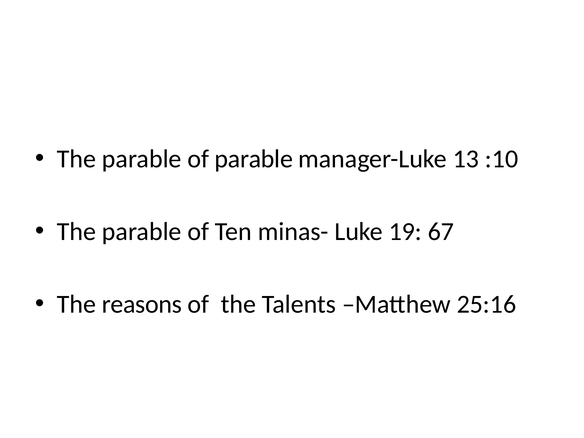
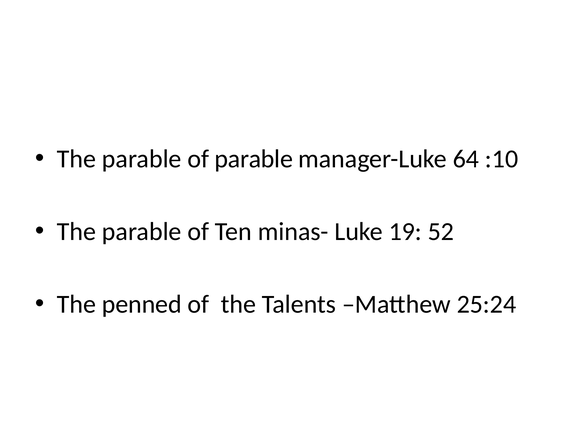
13: 13 -> 64 (466, 159)
67: 67 -> 52 (441, 232)
reasons: reasons -> penned (142, 304)
25:16: 25:16 -> 25:24 (486, 304)
